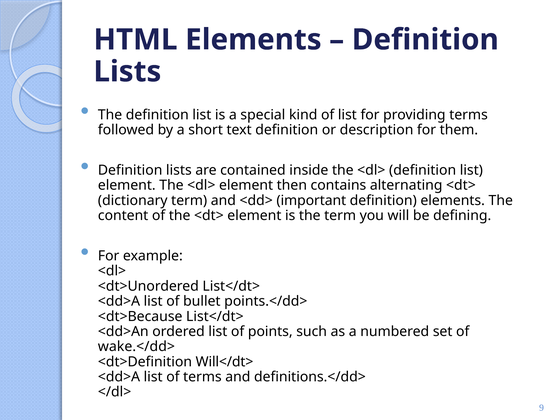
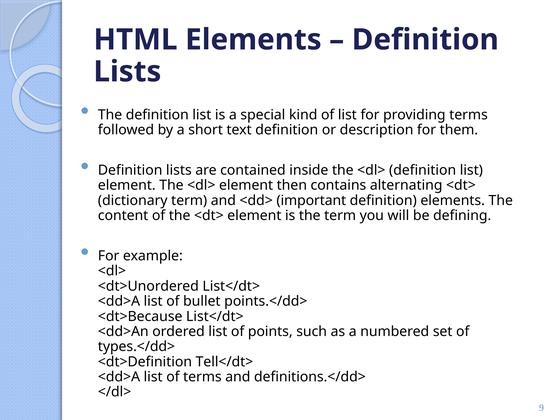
wake.</dd>: wake.</dd> -> types.</dd> (136, 347)
Will</dt>: Will</dt> -> Tell</dt> (224, 362)
